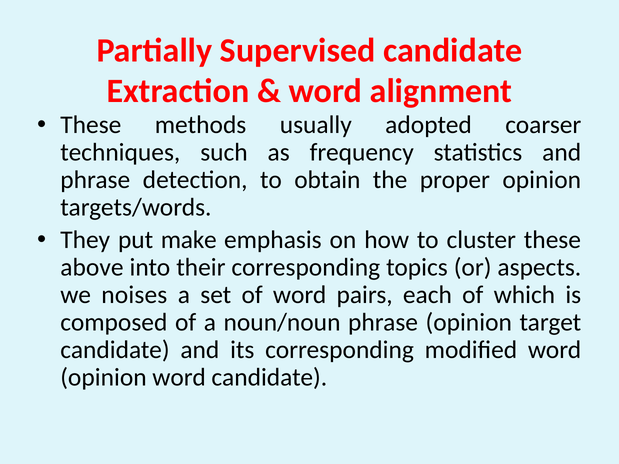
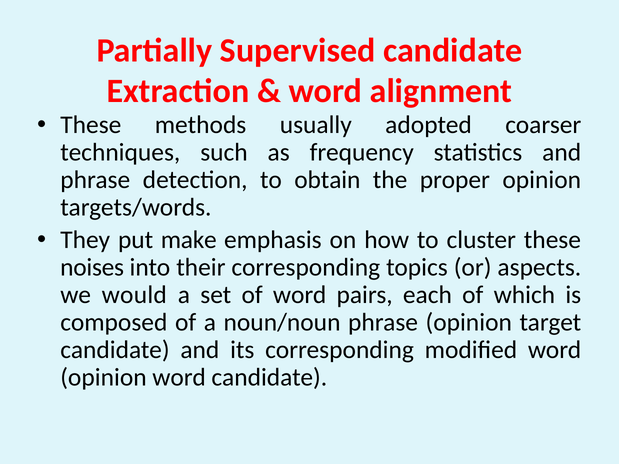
above: above -> noises (92, 268)
noises: noises -> would (134, 295)
